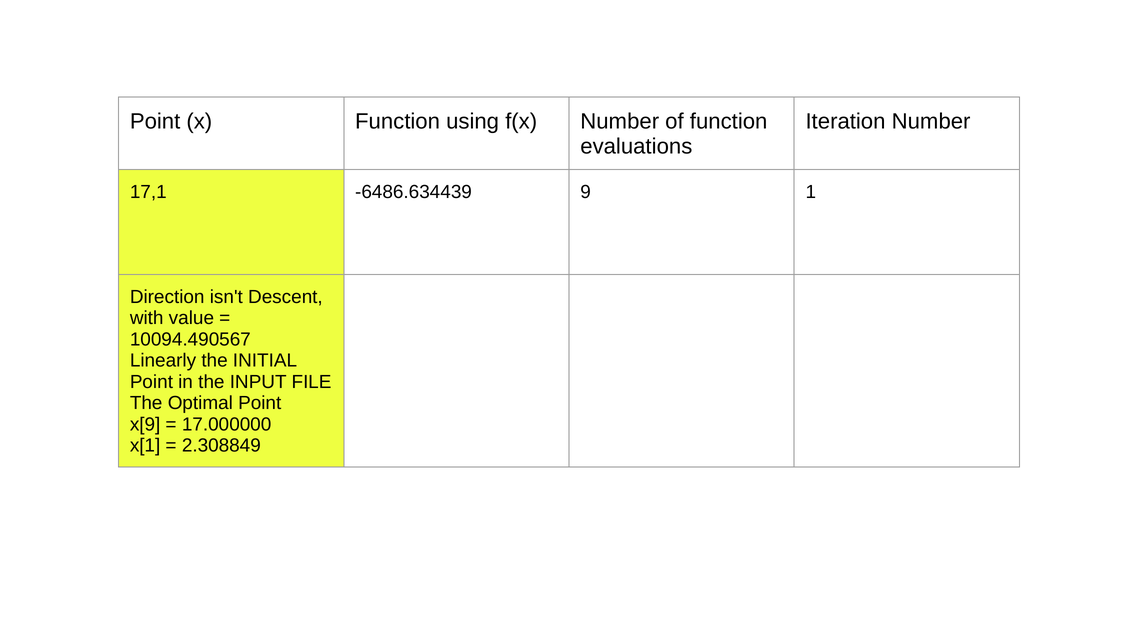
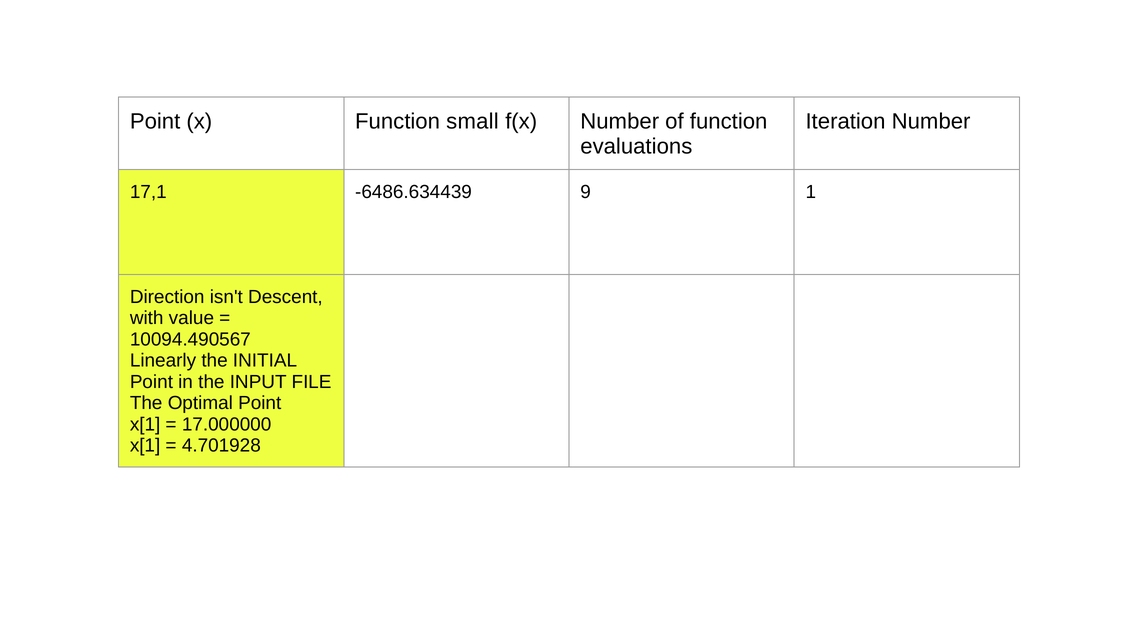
using: using -> small (473, 121)
x[9: x[9 -> x[1 (145, 424)
2.308849: 2.308849 -> 4.701928 (221, 446)
